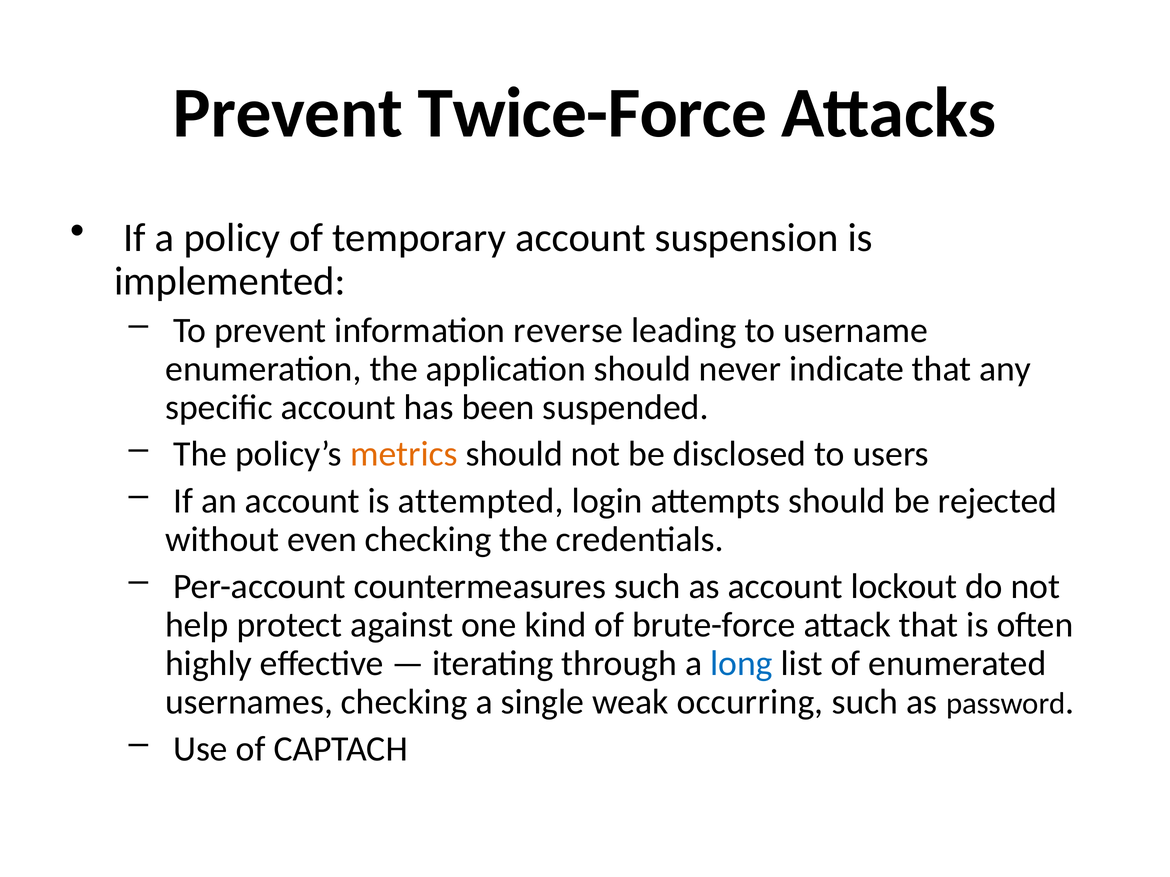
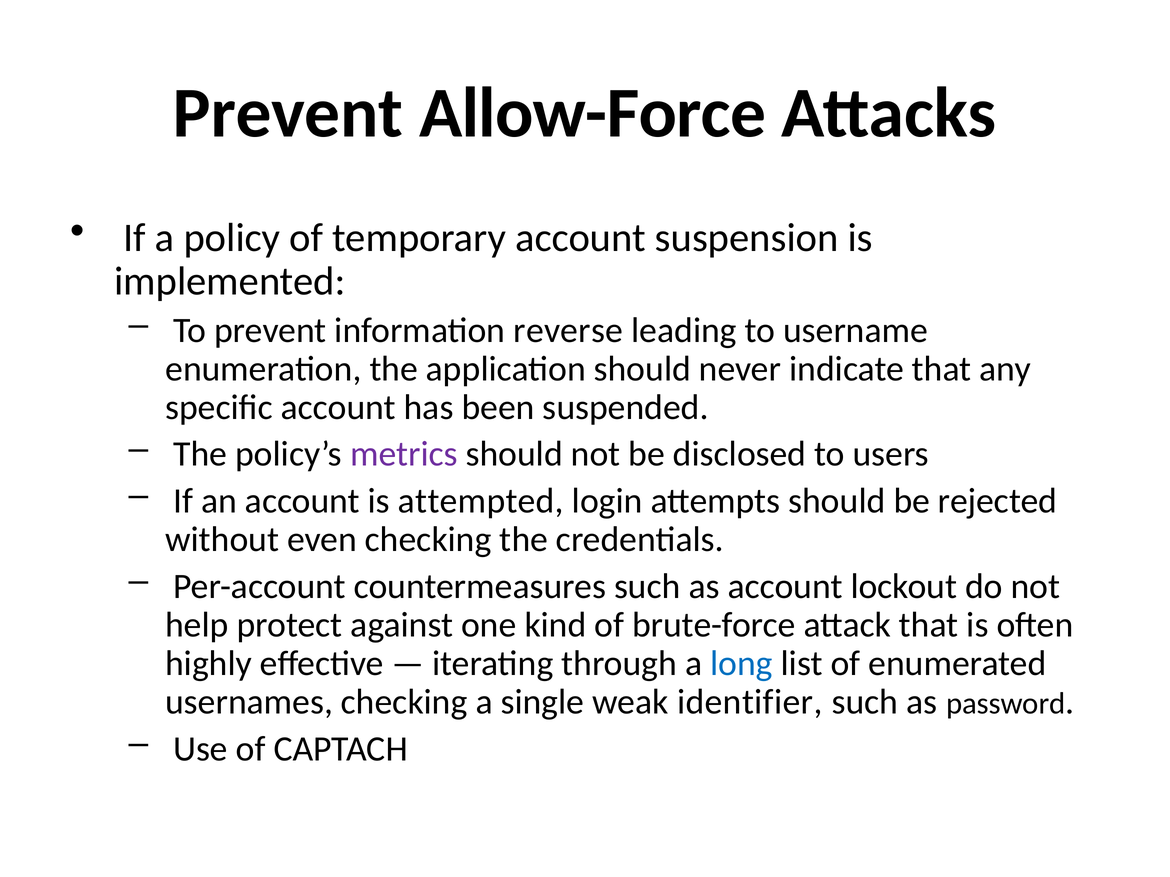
Twice-Force: Twice-Force -> Allow-Force (593, 113)
metrics colour: orange -> purple (404, 454)
occurring: occurring -> identifier (750, 702)
